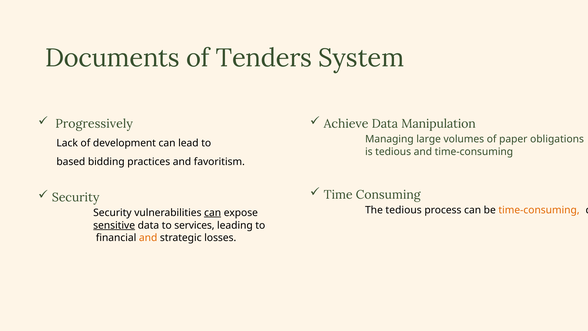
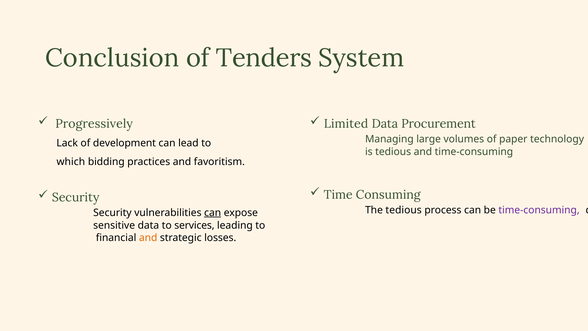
Documents: Documents -> Conclusion (112, 58)
Achieve: Achieve -> Limited (346, 124)
Manipulation: Manipulation -> Procurement (438, 124)
obligations: obligations -> technology (557, 139)
based: based -> which (71, 162)
time-consuming colour: orange -> purple (539, 210)
sensitive underline: present -> none (114, 225)
